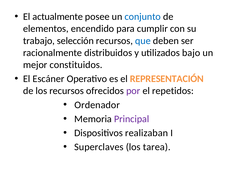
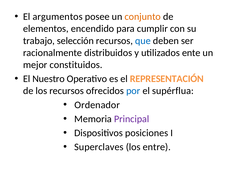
actualmente: actualmente -> argumentos (58, 17)
conjunto colour: blue -> orange (143, 17)
bajo: bajo -> ente (191, 53)
Escáner: Escáner -> Nuestro (49, 79)
por colour: purple -> blue (133, 91)
repetidos: repetidos -> supérflua (173, 91)
realizaban: realizaban -> posiciones (147, 133)
tarea: tarea -> entre (157, 147)
